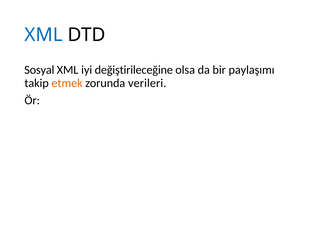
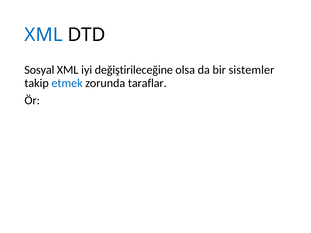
paylaşımı: paylaşımı -> sistemler (251, 70)
etmek colour: orange -> blue (67, 83)
verileri: verileri -> taraflar (147, 83)
